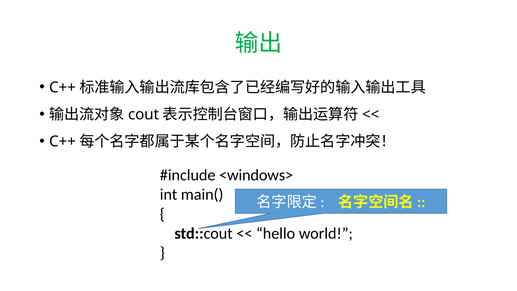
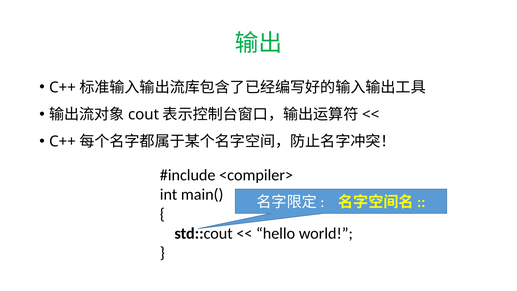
<windows>: <windows> -> <compiler> (256, 175)
